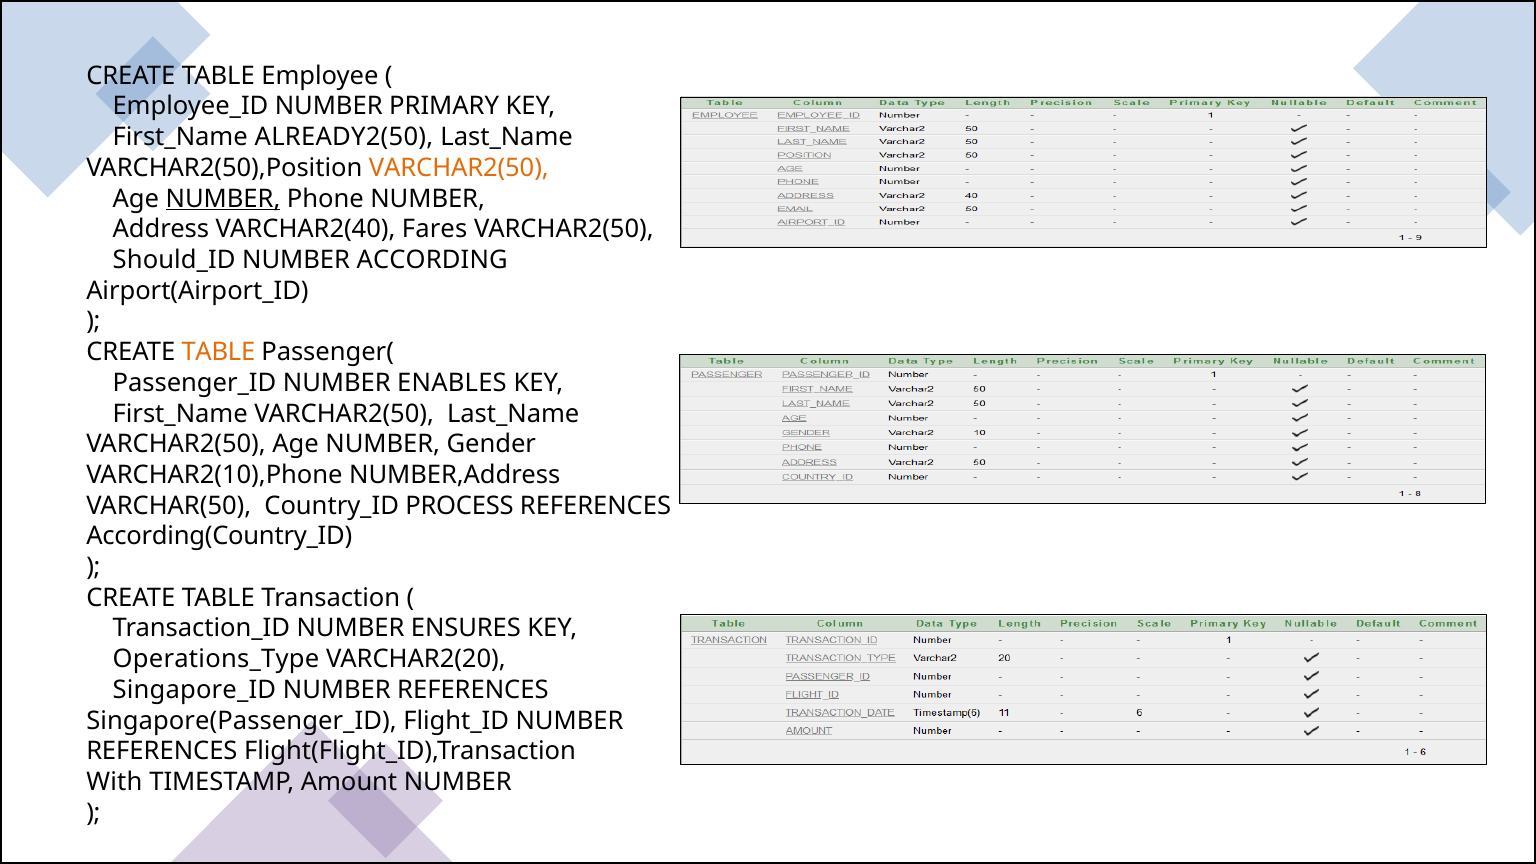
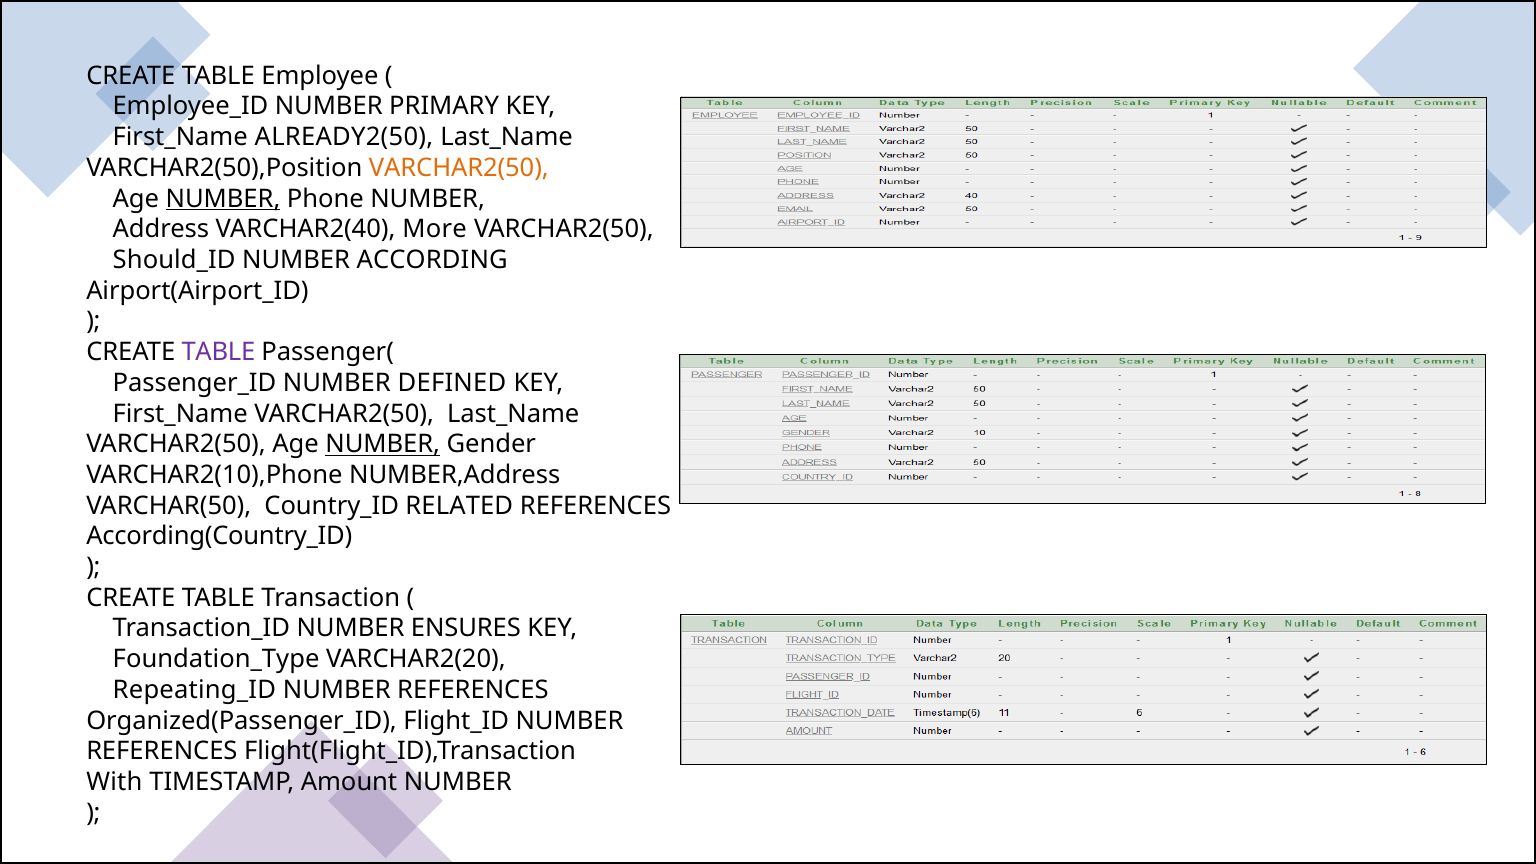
Fares: Fares -> More (435, 229)
TABLE colour: orange -> purple (218, 352)
ENABLES: ENABLES -> DEFINED (452, 383)
NUMBER underline: none -> present (383, 444)
PROCESS: PROCESS -> RELATED (459, 506)
Operations_Type: Operations_Type -> Foundation_Type (216, 659)
Singapore_ID: Singapore_ID -> Repeating_ID (194, 690)
Singapore(Passenger_ID: Singapore(Passenger_ID -> Organized(Passenger_ID (242, 721)
